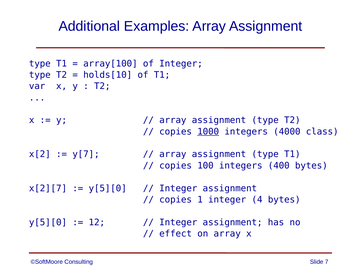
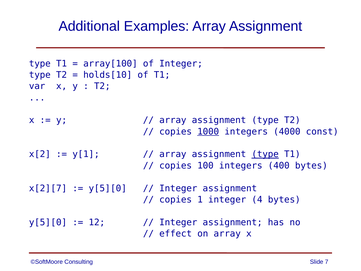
class: class -> const (322, 131)
y[7: y[7 -> y[1 (86, 154)
type underline: none -> present (265, 154)
